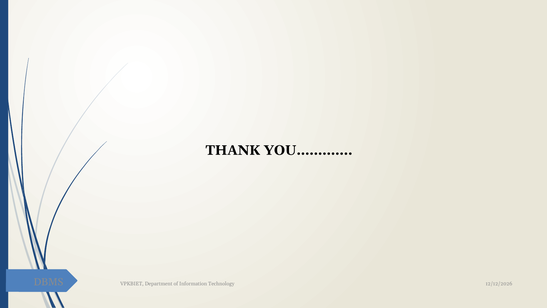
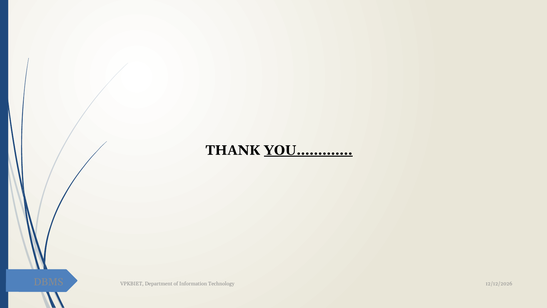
YOU………… underline: none -> present (308, 150)
